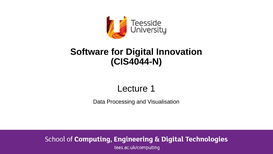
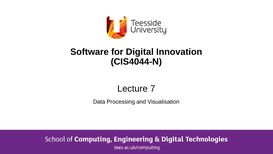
1: 1 -> 7 (153, 88)
